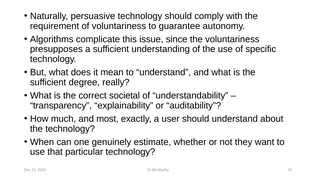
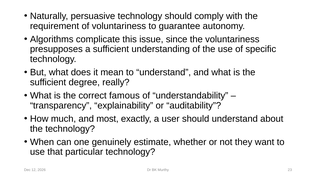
societal: societal -> famous (124, 95)
